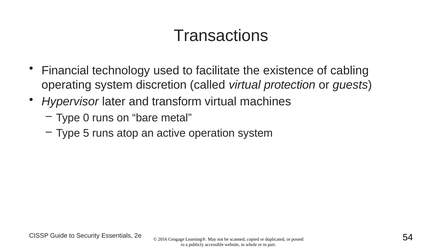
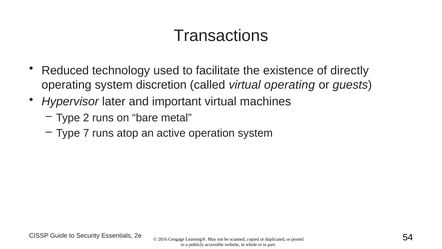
Financial: Financial -> Reduced (65, 70)
cabling: cabling -> directly (350, 70)
virtual protection: protection -> operating (290, 85)
transform: transform -> important (177, 102)
0: 0 -> 2 (86, 118)
5: 5 -> 7 (86, 133)
